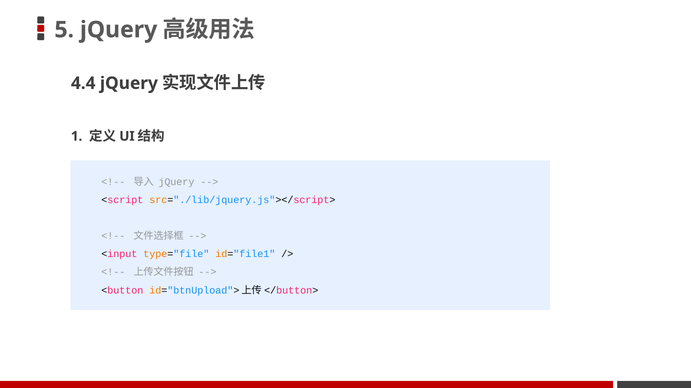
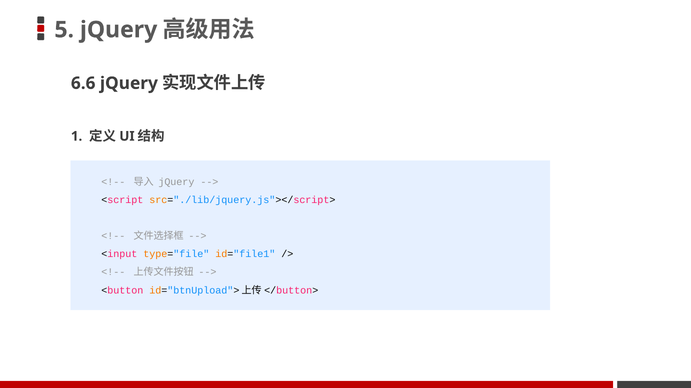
4.4: 4.4 -> 6.6 (83, 83)
